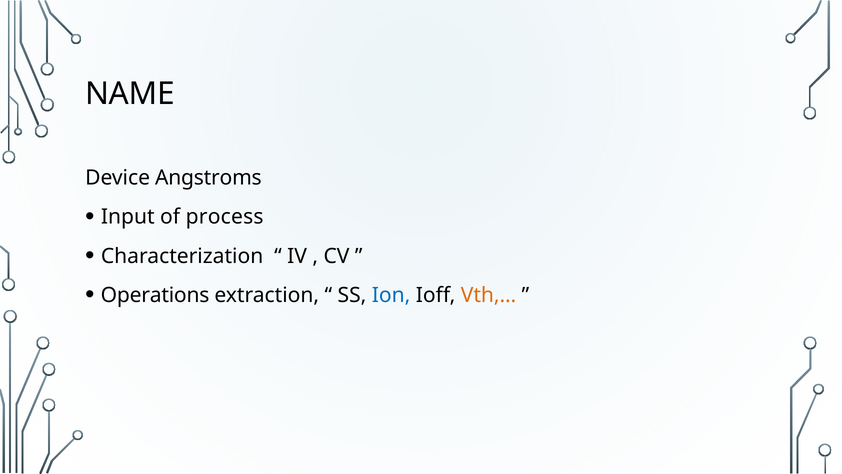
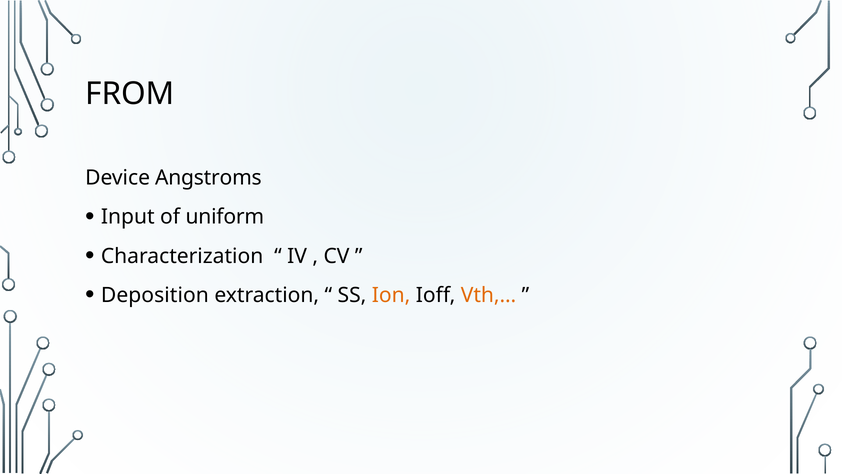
NAME: NAME -> FROM (130, 94)
process: process -> uniform (225, 217)
Operations: Operations -> Deposition (155, 295)
Ion colour: blue -> orange (391, 295)
